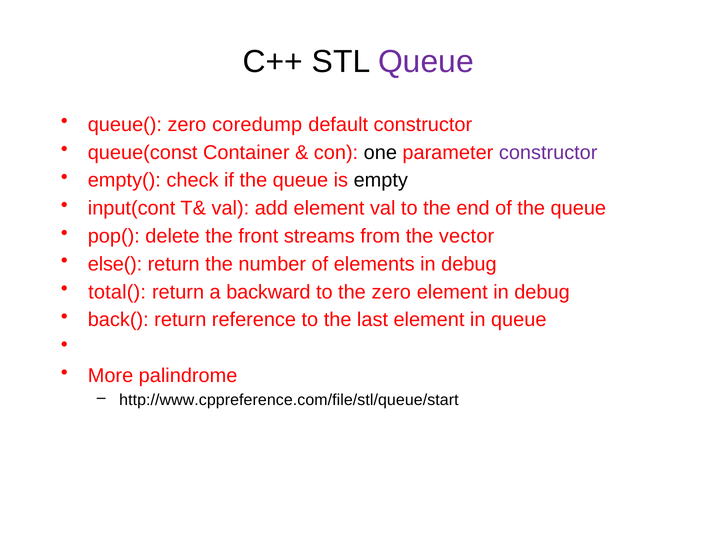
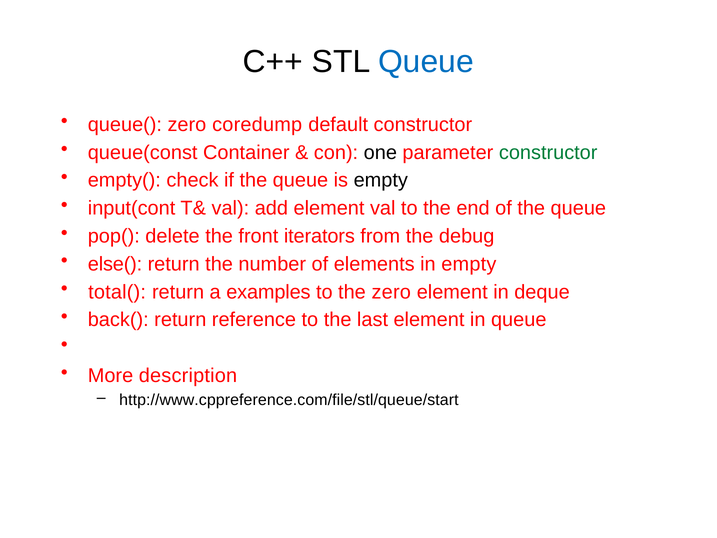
Queue colour: purple -> blue (426, 62)
constructor colour: purple -> green (548, 152)
streams: streams -> iterators (319, 236)
vector: vector -> debug (467, 236)
elements in debug: debug -> empty (469, 264)
backward: backward -> examples (268, 292)
element in debug: debug -> deque (542, 292)
palindrome: palindrome -> description (188, 375)
